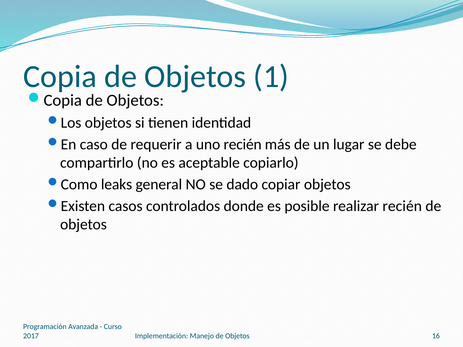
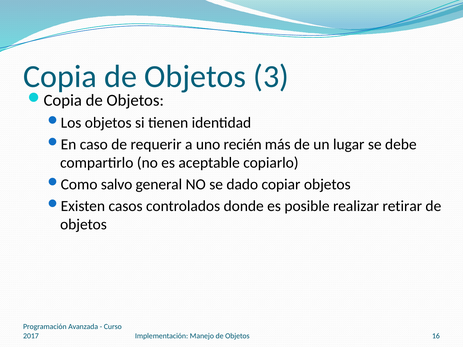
1: 1 -> 3 (271, 76)
leaks: leaks -> salvo (117, 185)
realizar recién: recién -> retirar (402, 206)
